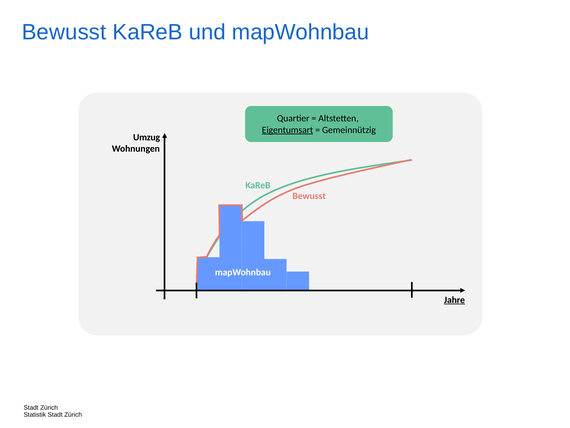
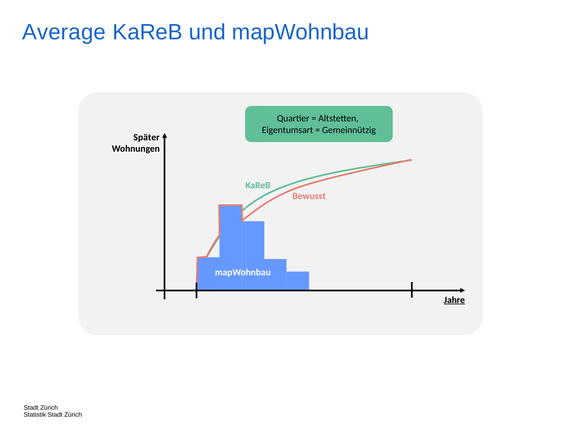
Bewusst: Bewusst -> Average (64, 32)
Eigentumsart underline: present -> none (288, 130)
Umzug: Umzug -> Später (147, 137)
